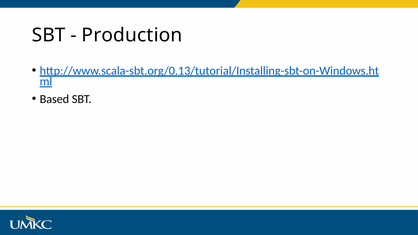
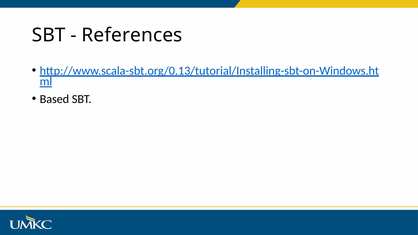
Production: Production -> References (132, 35)
